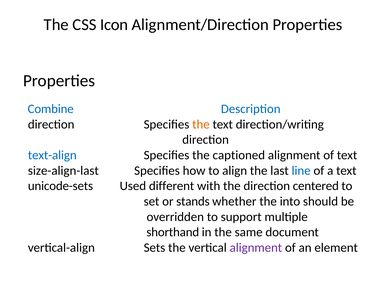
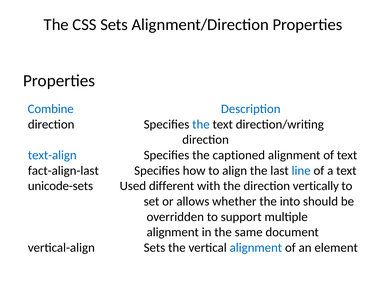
CSS Icon: Icon -> Sets (114, 25)
the colour: orange -> blue (201, 125)
size-align-last: size-align-last -> fact-align-last (63, 171)
centered: centered -> vertically (316, 186)
stands: stands -> allows (193, 202)
shorthand: shorthand -> alignment (173, 233)
alignment colour: purple -> blue (256, 248)
